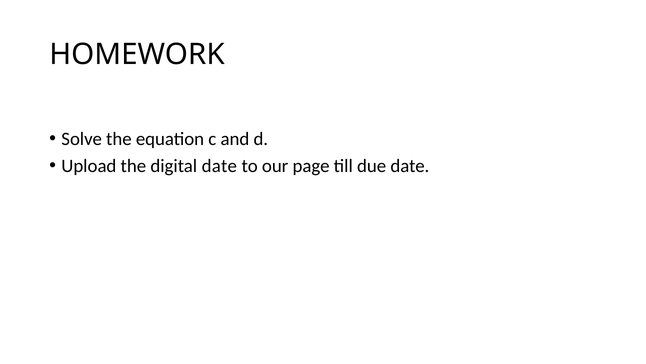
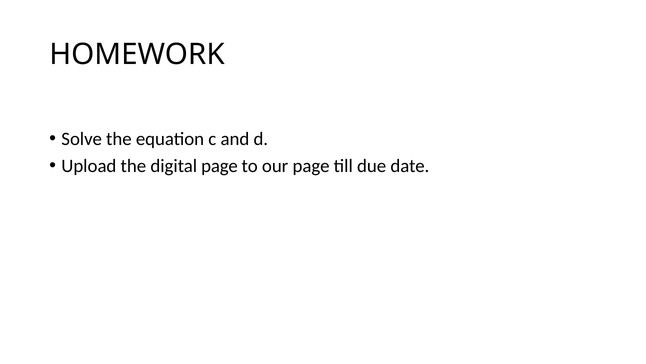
digital date: date -> page (219, 166)
